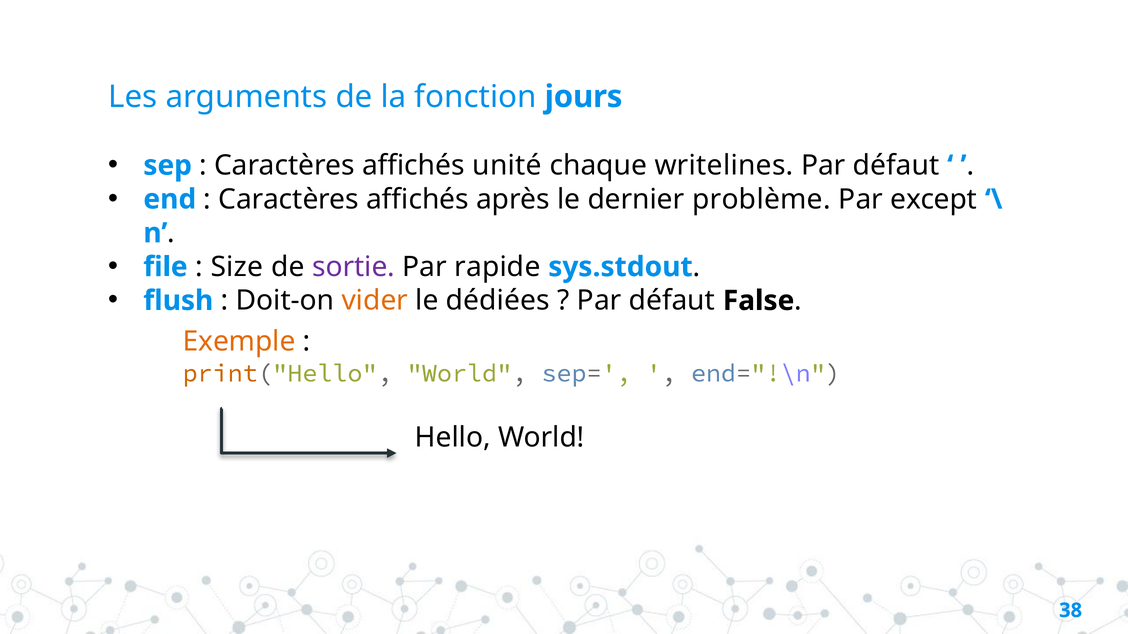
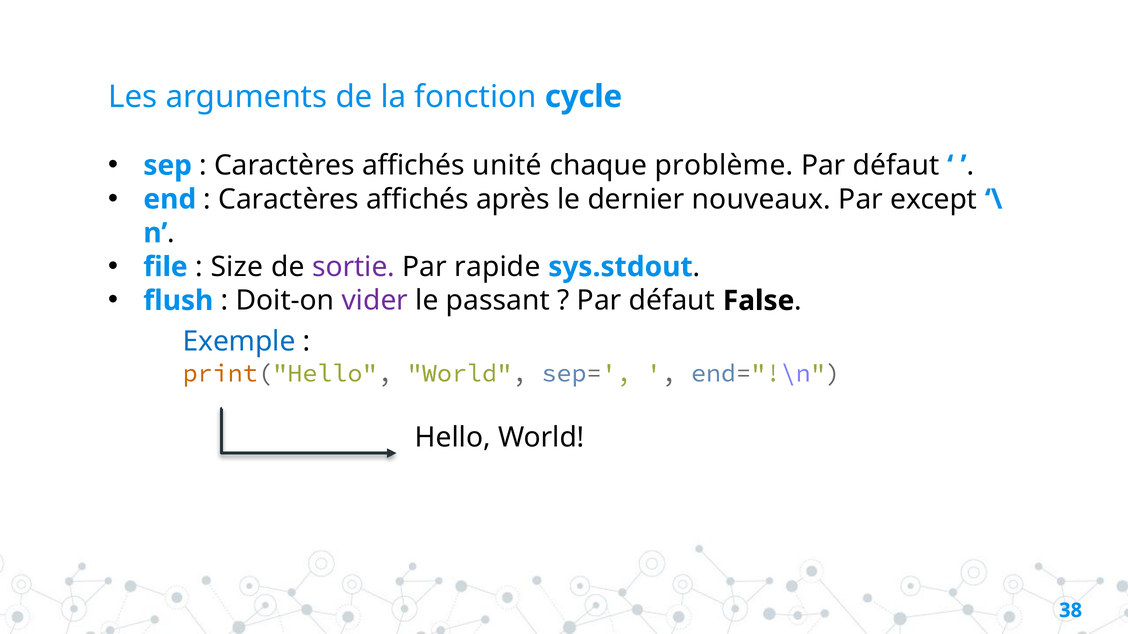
jours: jours -> cycle (583, 97)
writelines: writelines -> problème (724, 166)
problème: problème -> nouveaux (761, 199)
vider colour: orange -> purple (375, 301)
dédiées: dédiées -> passant (498, 301)
Exemple colour: orange -> blue (239, 342)
